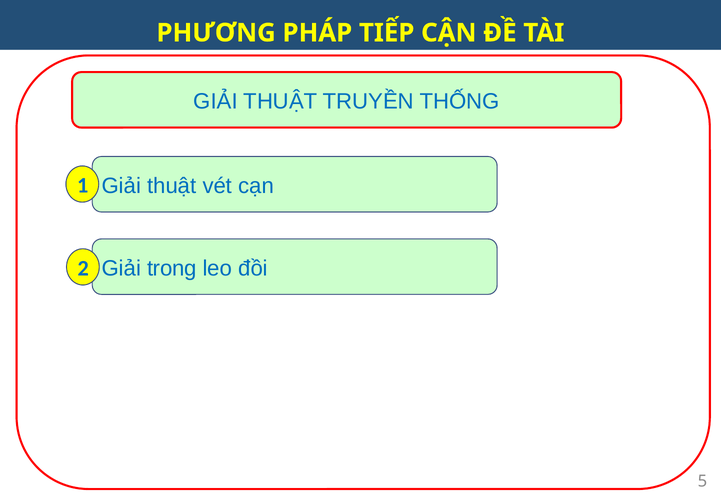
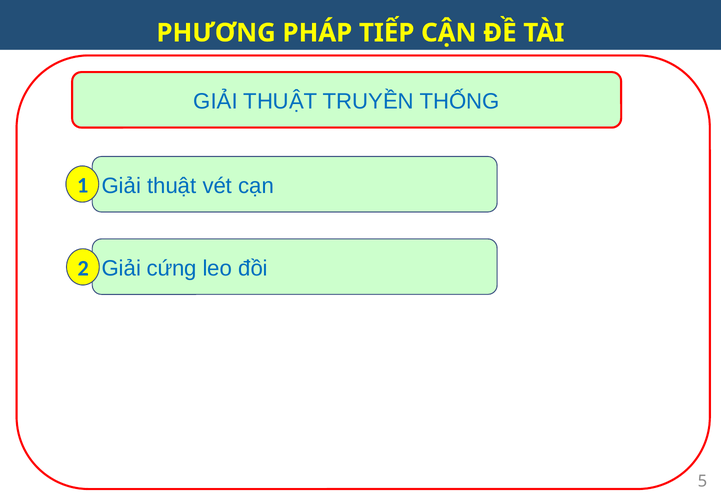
trong: trong -> cứng (172, 268)
